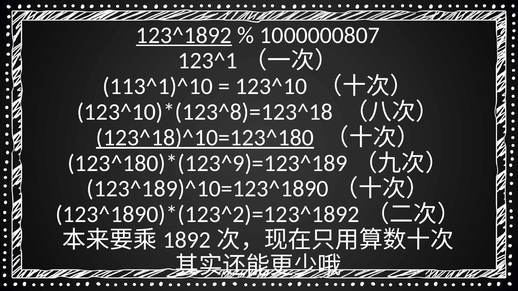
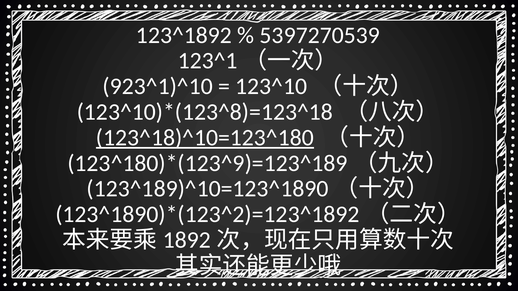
123^1892 underline: present -> none (184, 35)
1000000807: 1000000807 -> 5397270539 (320, 35)
113^1)^10: 113^1)^10 -> 923^1)^10 (158, 87)
